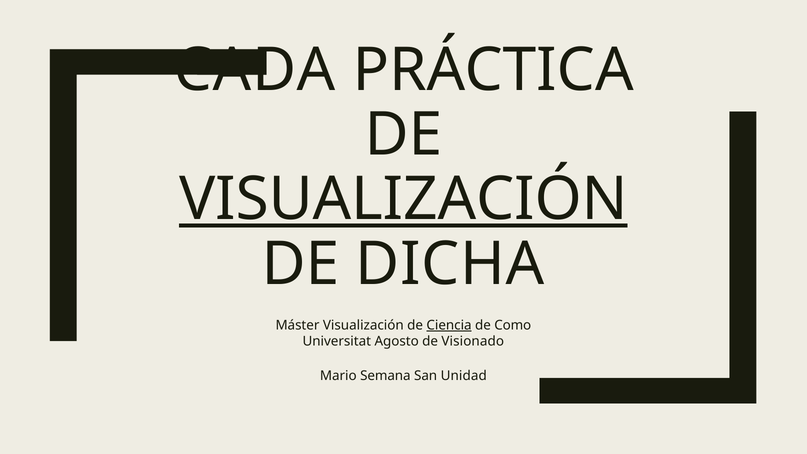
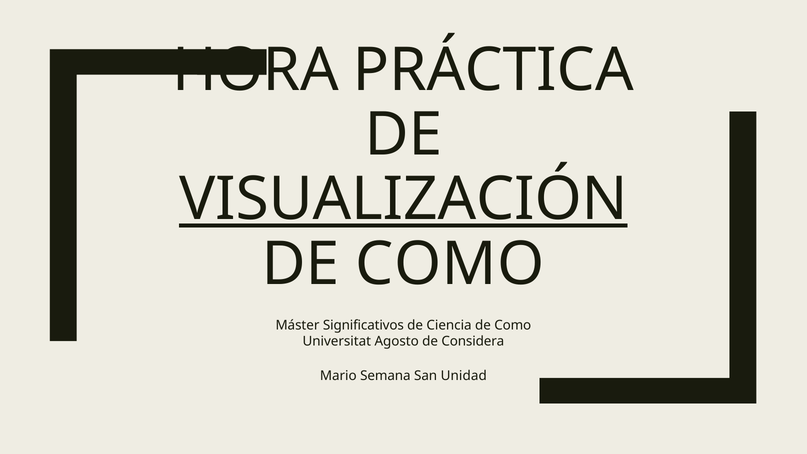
CADA: CADA -> HORA (255, 70)
DICHA: DICHA -> COMO (450, 264)
Máster Visualización: Visualización -> Significativos (363, 325)
Ciencia underline: present -> none (449, 325)
Visionado: Visionado -> Considera (473, 341)
